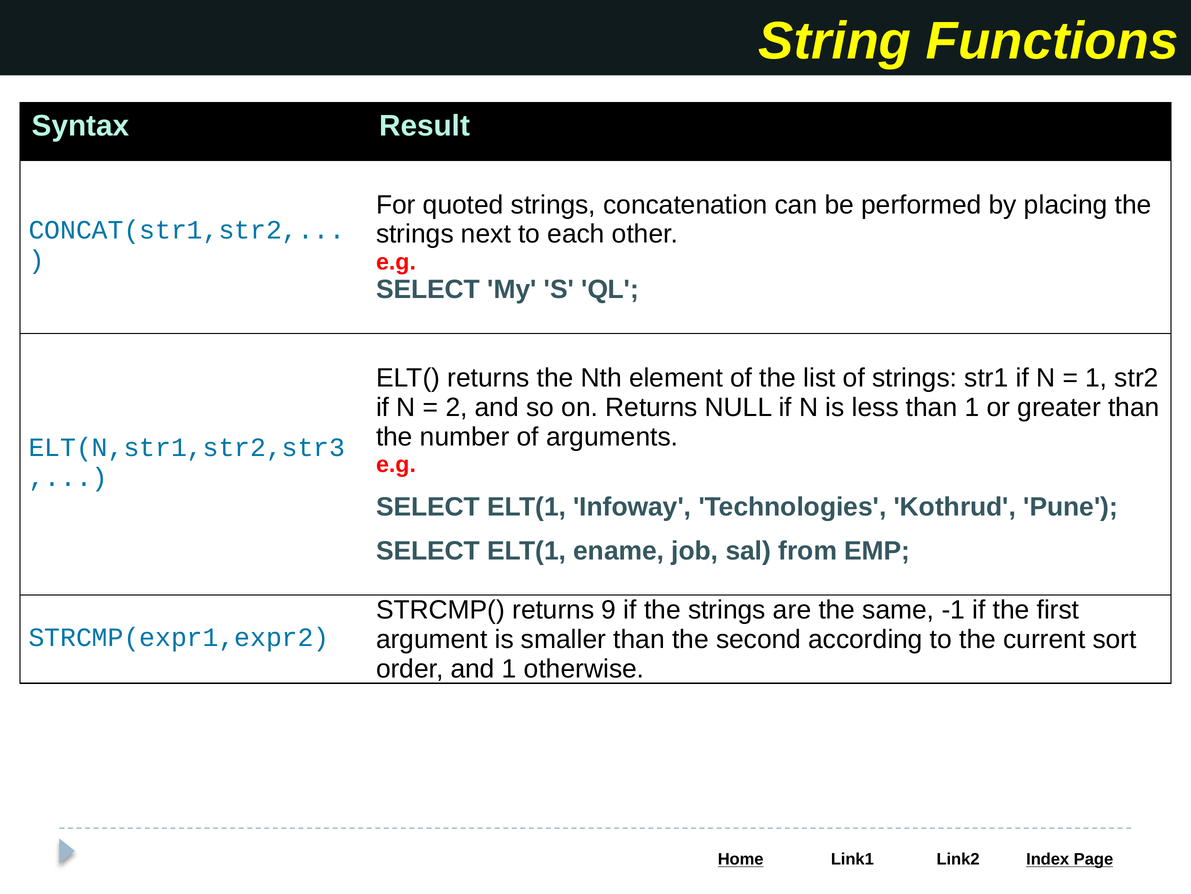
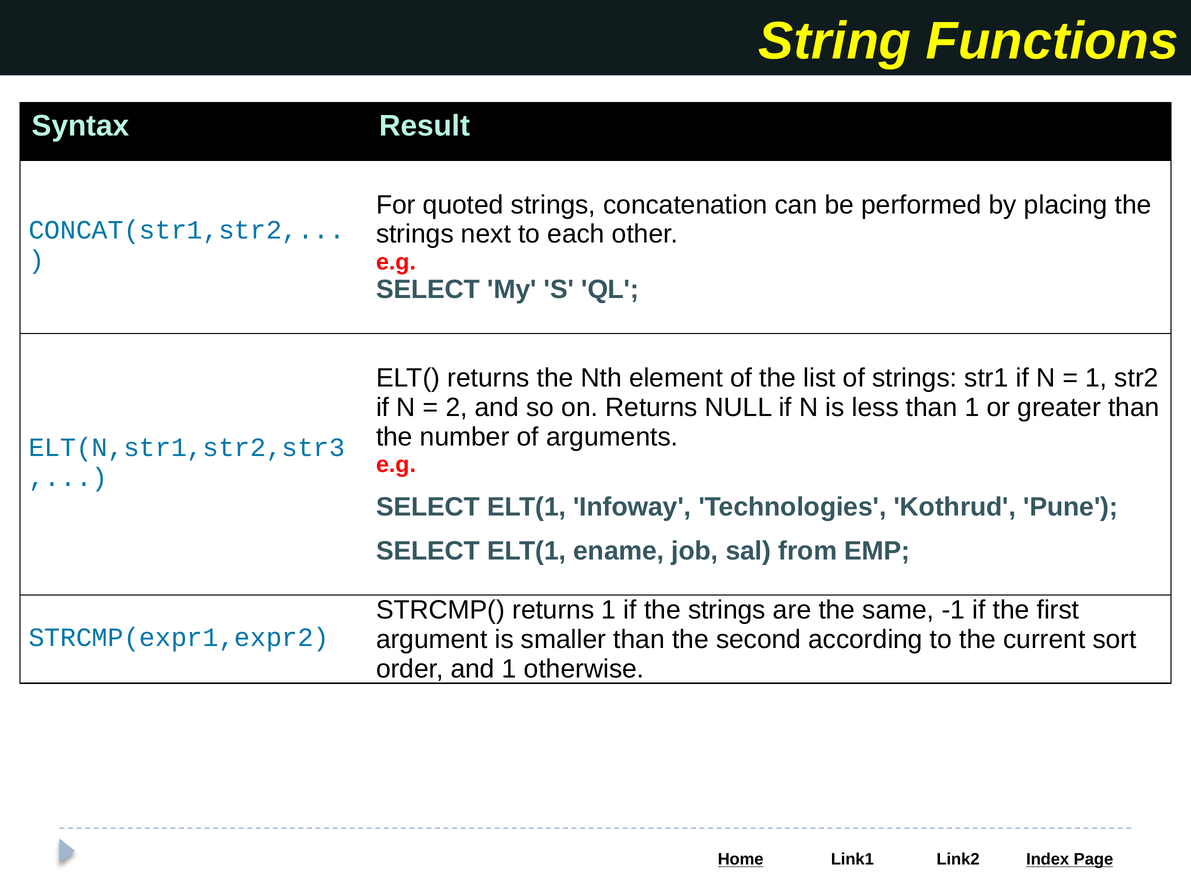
returns 9: 9 -> 1 (609, 610)
